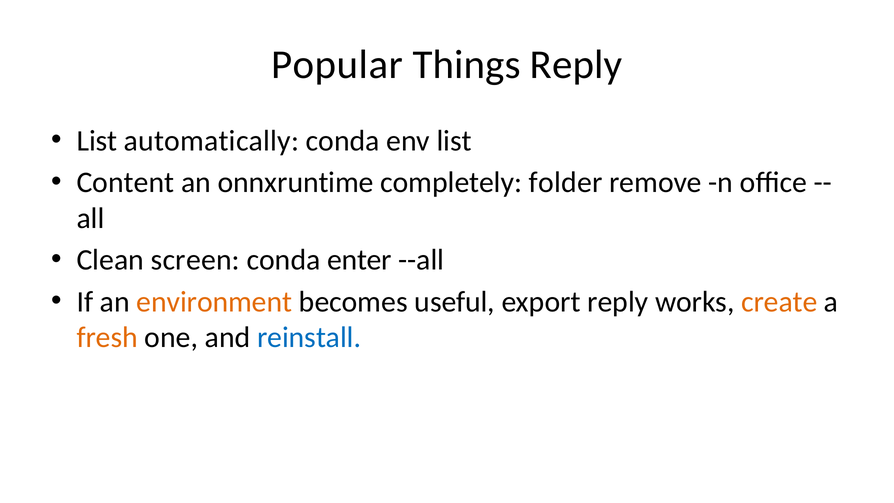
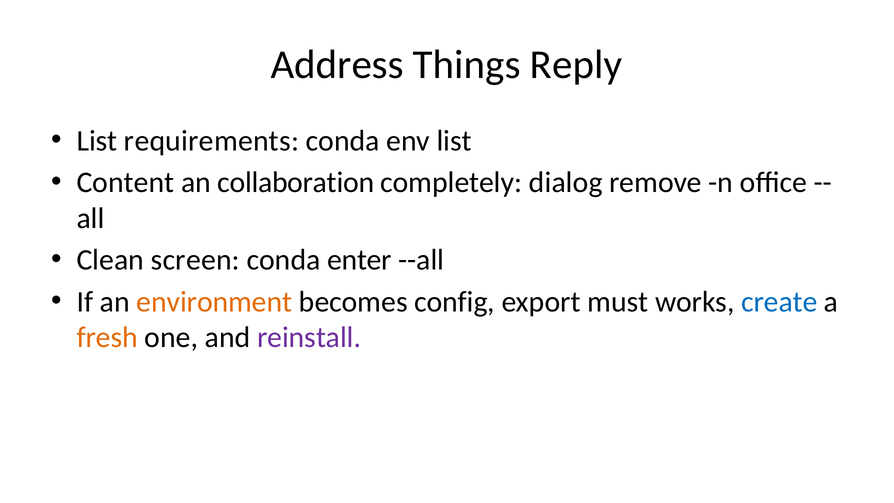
Popular: Popular -> Address (337, 65)
automatically: automatically -> requirements (211, 141)
onnxruntime: onnxruntime -> collaboration (296, 182)
folder: folder -> dialog (566, 182)
useful: useful -> config (455, 302)
export reply: reply -> must (618, 302)
create colour: orange -> blue (779, 302)
reinstall colour: blue -> purple (309, 337)
